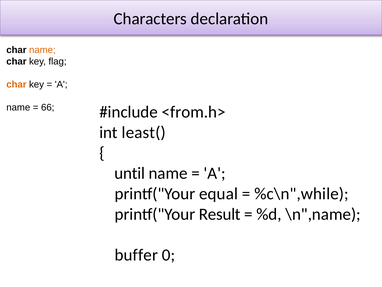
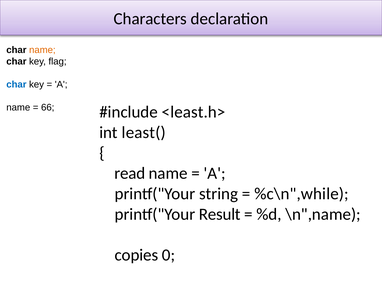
char colour: orange -> blue (16, 84)
<from.h>: <from.h> -> <least.h> (194, 112)
until: until -> read (130, 173)
equal: equal -> string (219, 193)
buffer: buffer -> copies (136, 255)
